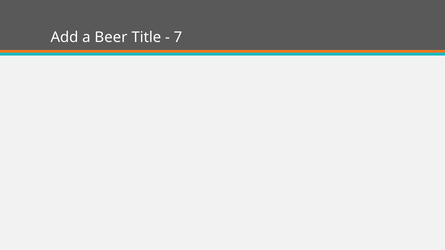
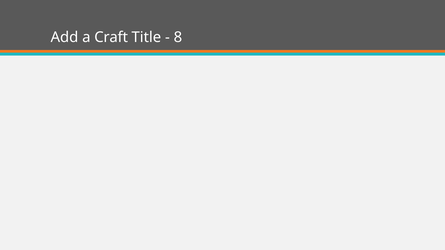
Beer: Beer -> Craft (111, 37)
7: 7 -> 8 (178, 37)
